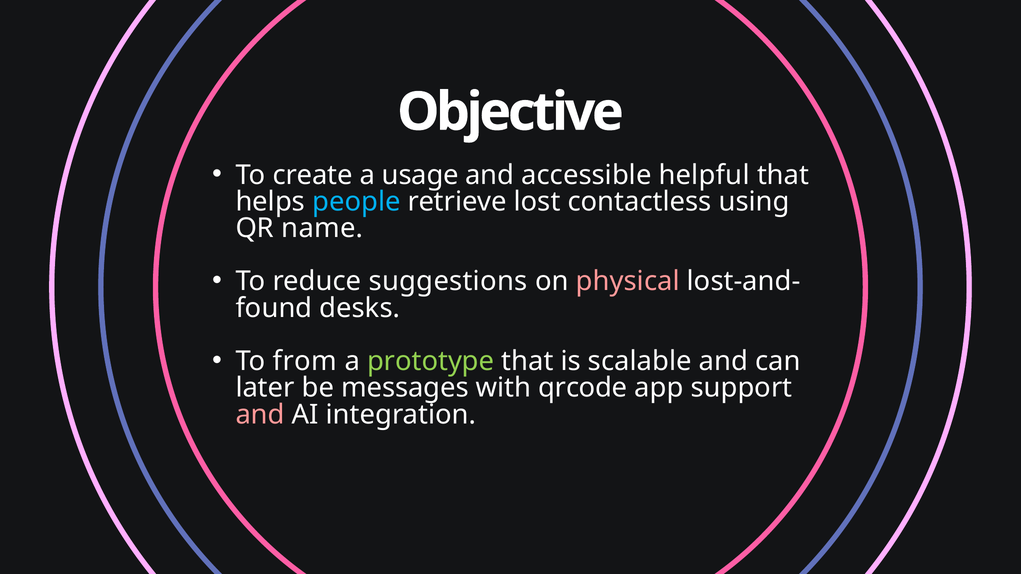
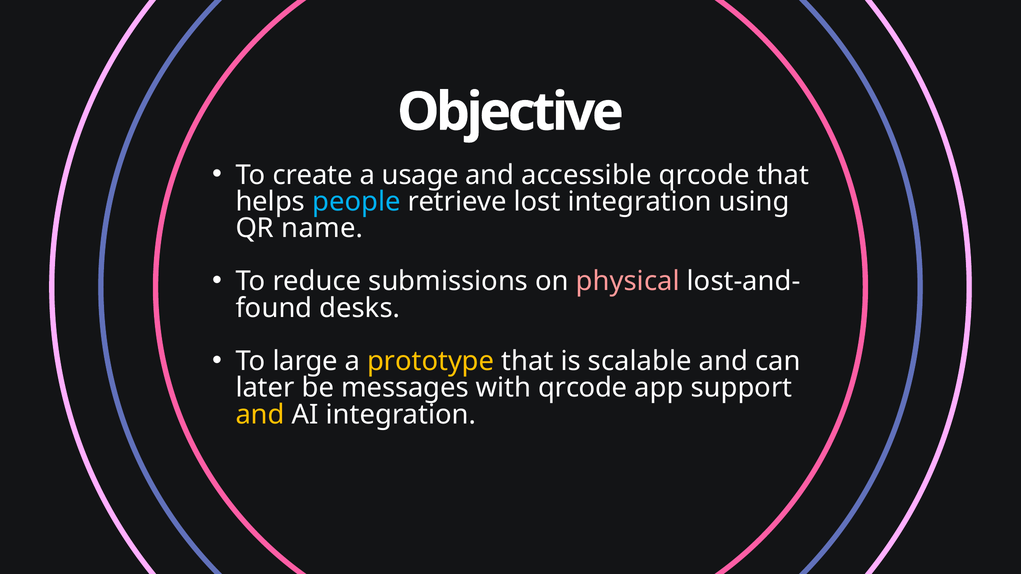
accessible helpful: helpful -> qrcode (704, 175)
lost contactless: contactless -> integration (640, 202)
suggestions: suggestions -> submissions (448, 282)
from: from -> large (305, 361)
prototype colour: light green -> yellow (431, 361)
and colour: pink -> yellow (260, 415)
